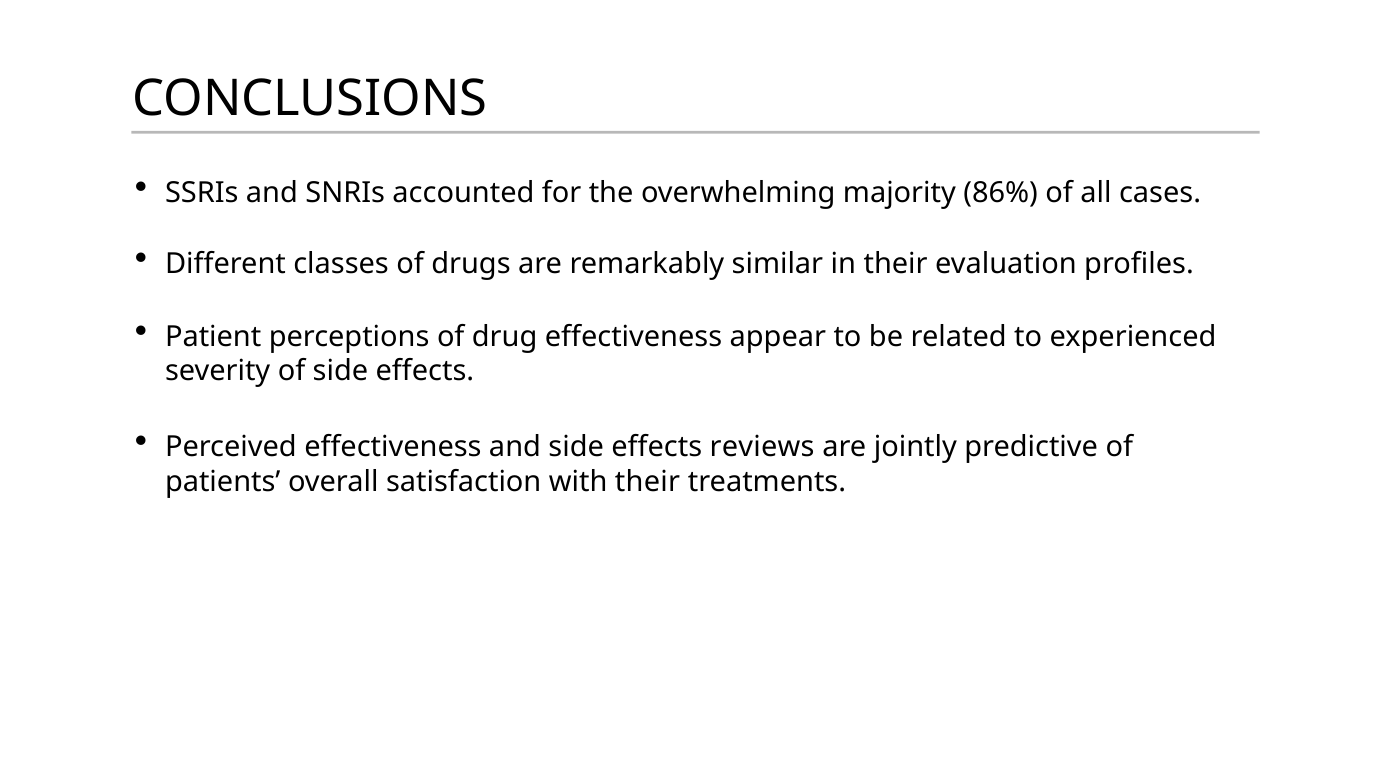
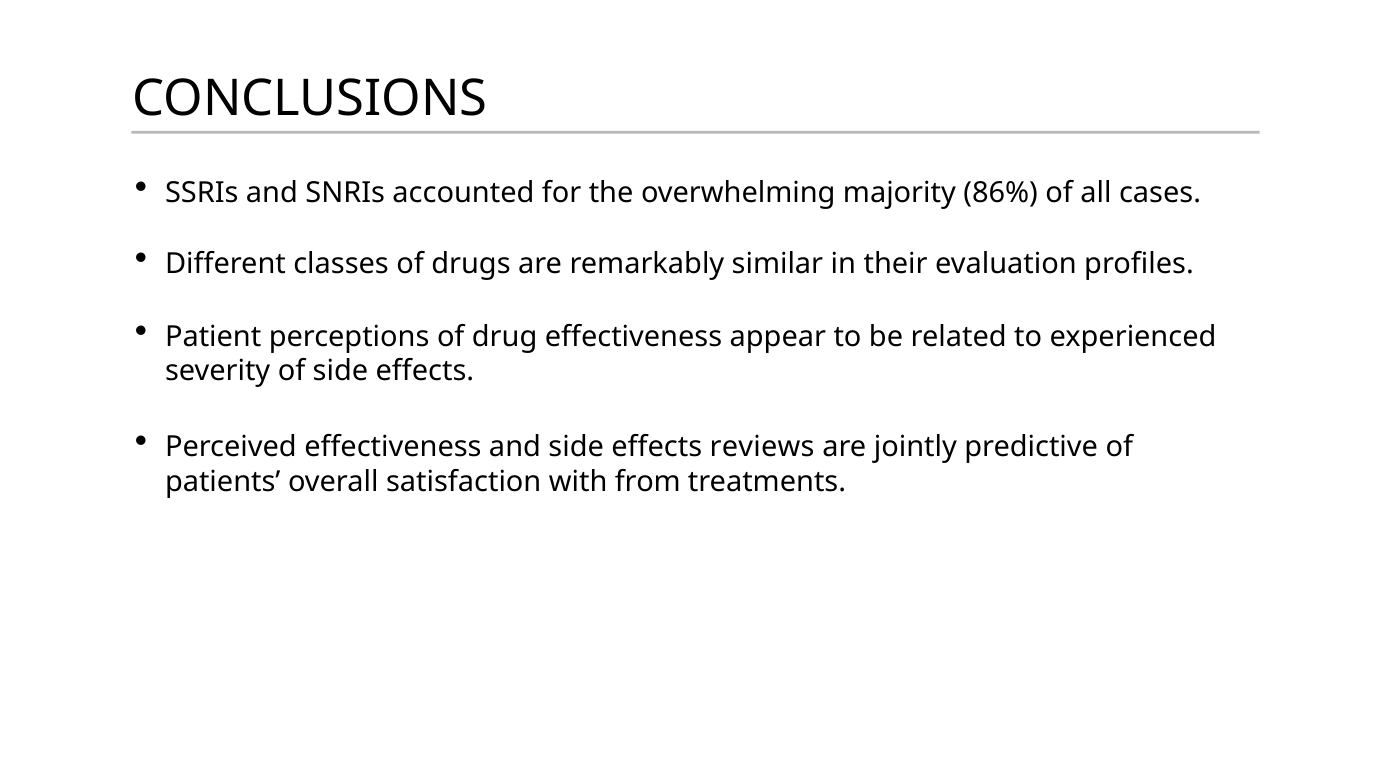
with their: their -> from (648, 482)
